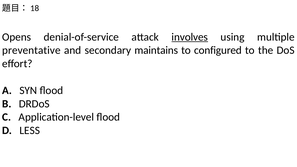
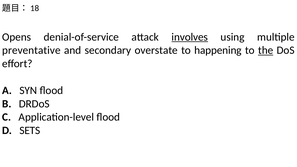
maintains: maintains -> overstate (156, 50)
configured: configured -> happening (218, 50)
the underline: none -> present (266, 50)
LESS: LESS -> SETS (30, 131)
